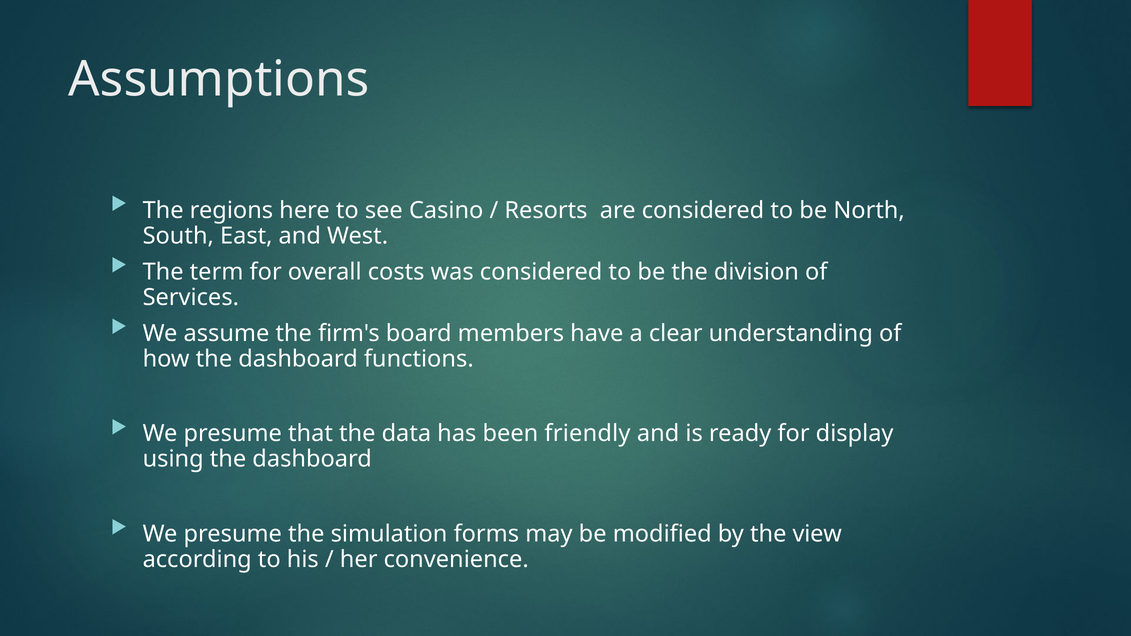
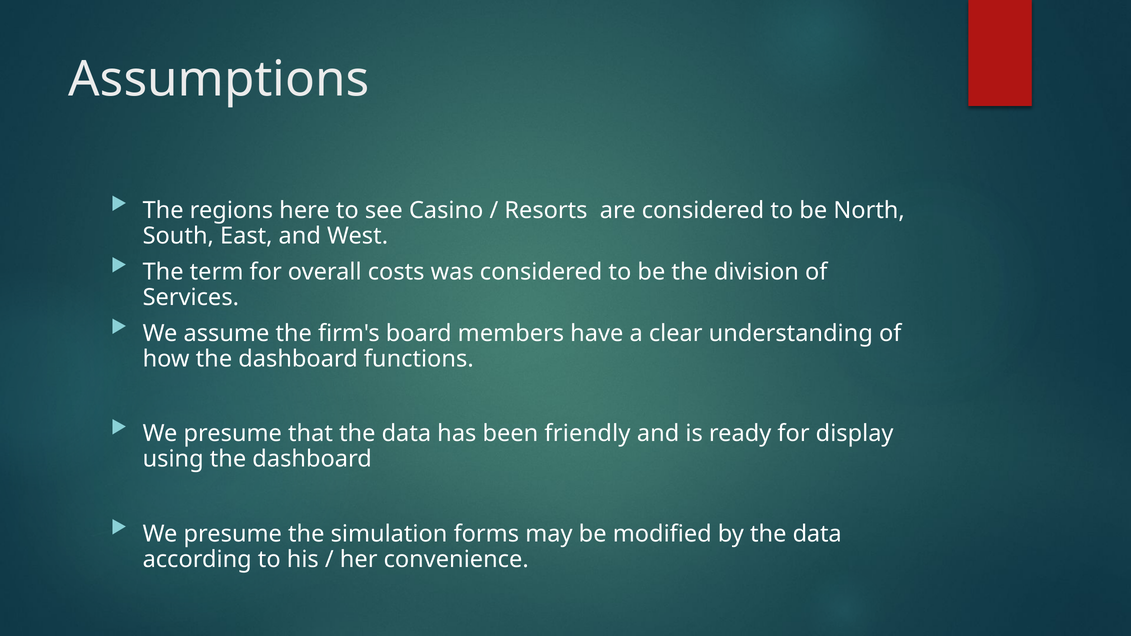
by the view: view -> data (817, 534)
